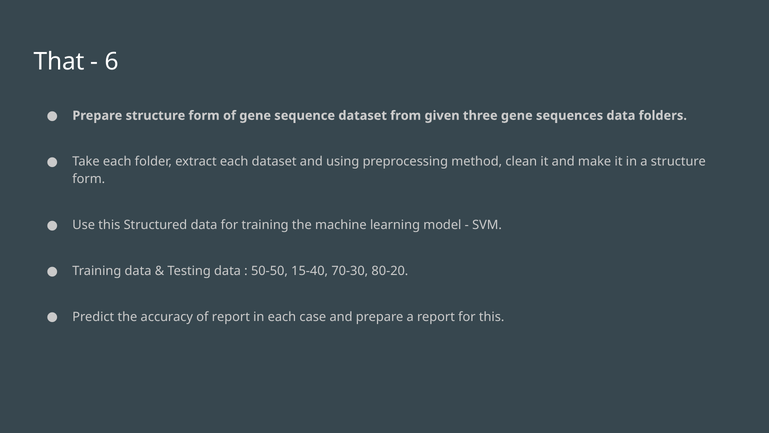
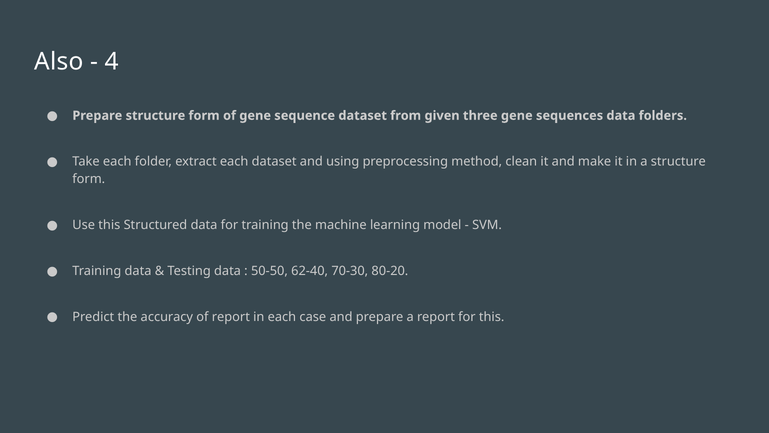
That: That -> Also (59, 62)
6: 6 -> 4 (112, 62)
15-40: 15-40 -> 62-40 (310, 271)
